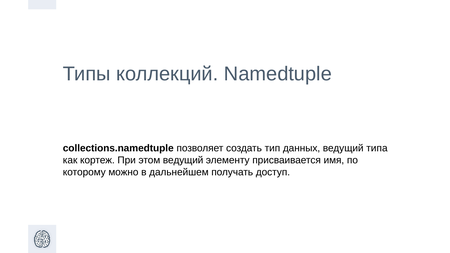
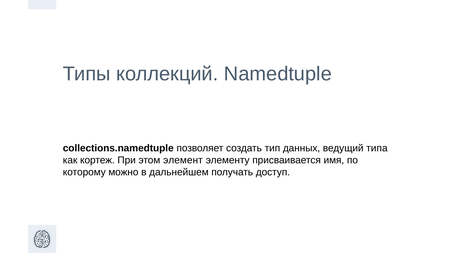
этом ведущий: ведущий -> элемент (183, 160)
